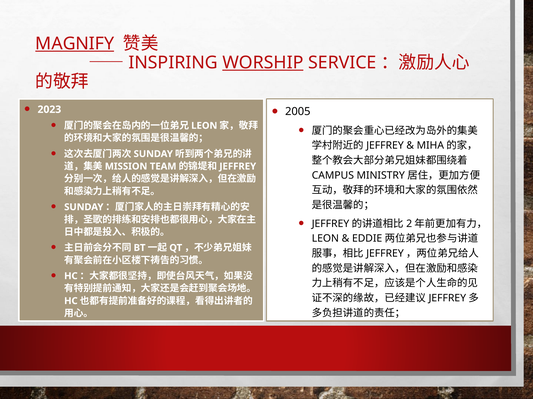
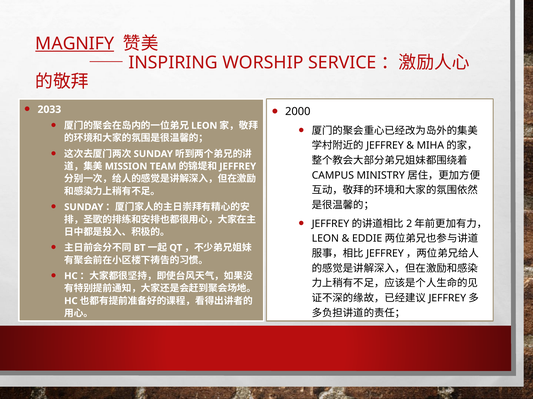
WORSHIP underline: present -> none (263, 63)
2023: 2023 -> 2033 (49, 110)
2005: 2005 -> 2000 (298, 112)
